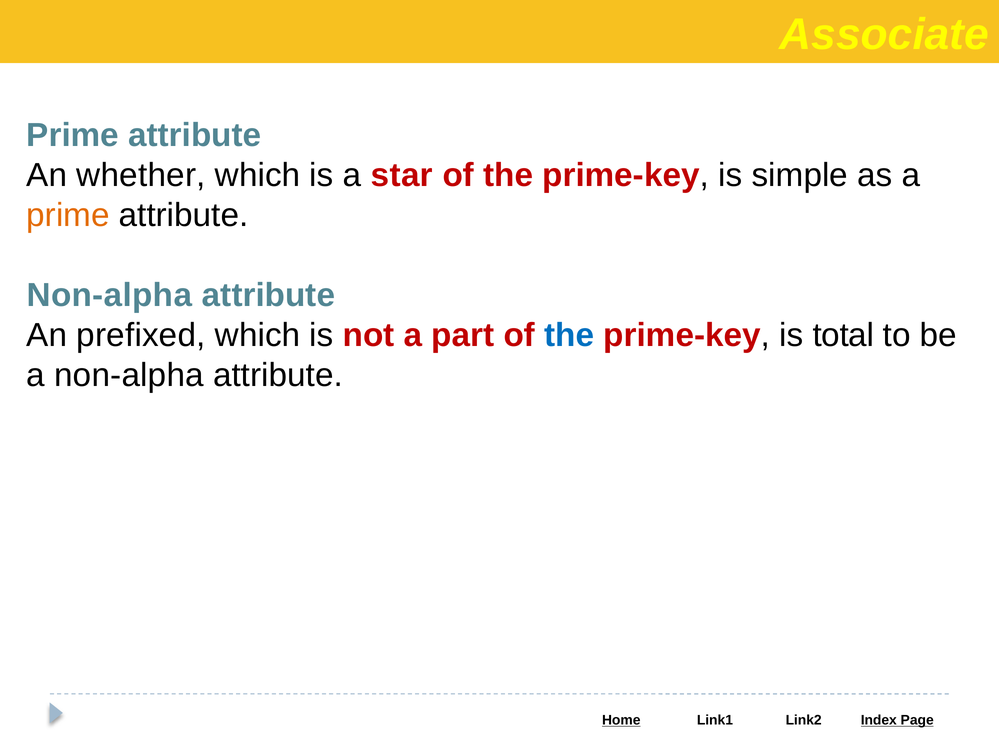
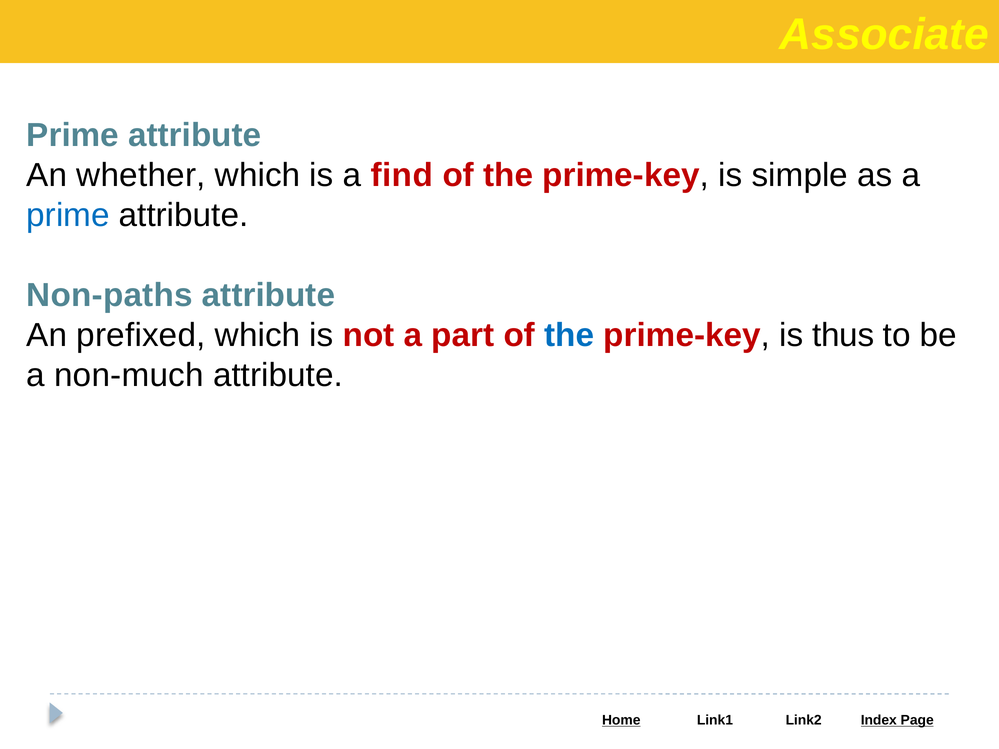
star: star -> find (402, 175)
prime colour: orange -> blue (68, 215)
Non-alpha: Non-alpha -> Non-paths (110, 295)
total: total -> thus (843, 335)
a non-alpha: non-alpha -> non-much (129, 375)
